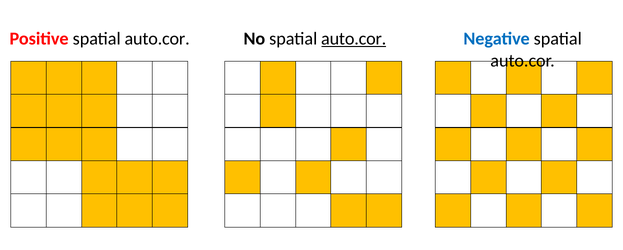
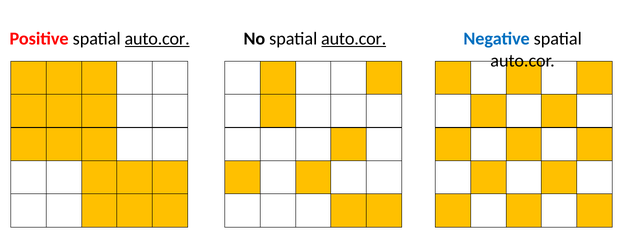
auto.cor underline: none -> present (157, 39)
